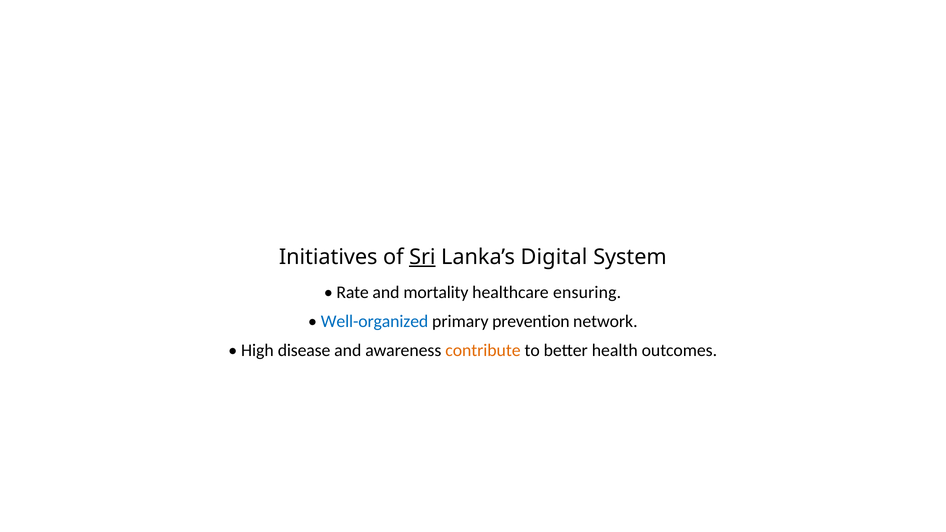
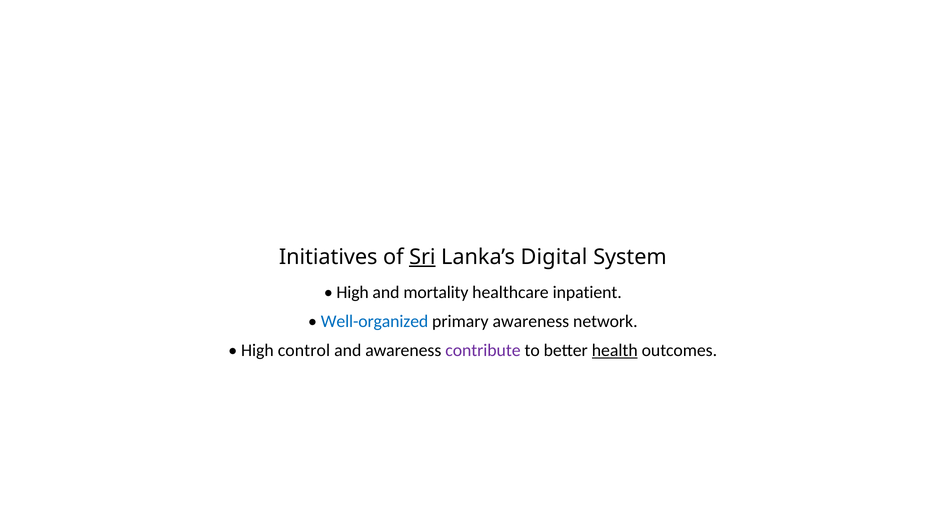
Rate: Rate -> High (353, 293)
ensuring: ensuring -> inpatient (587, 293)
primary prevention: prevention -> awareness (531, 322)
disease: disease -> control (304, 351)
contribute colour: orange -> purple (483, 351)
health underline: none -> present (615, 351)
